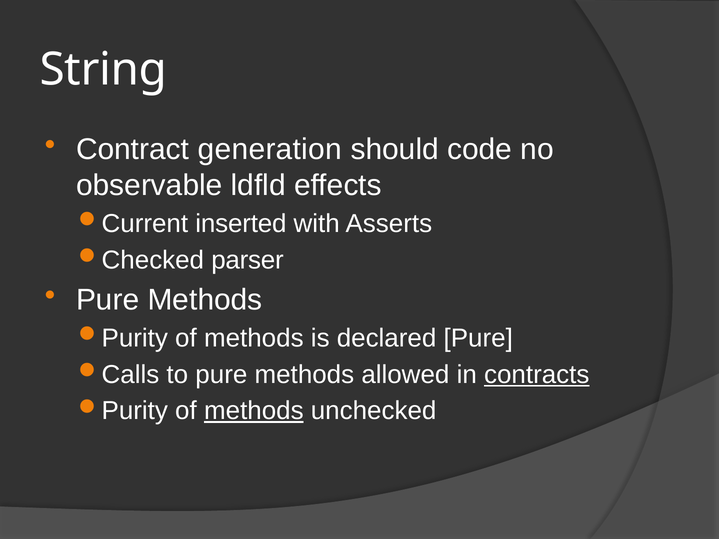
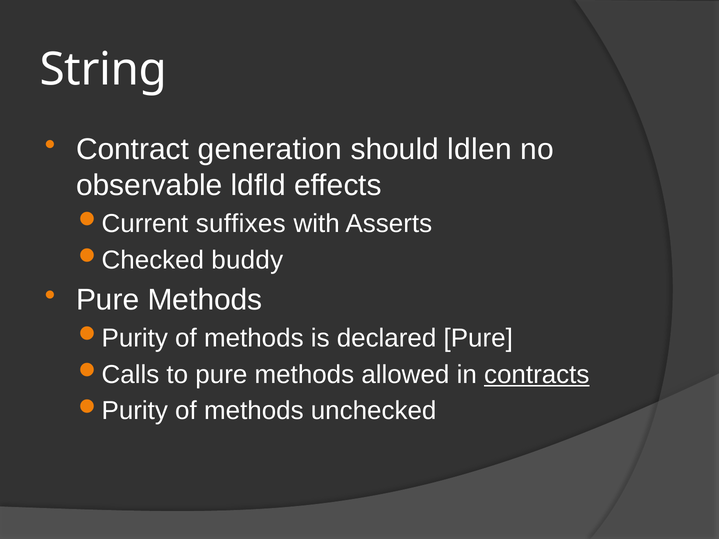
code: code -> ldlen (479, 149)
inserted: inserted -> suffixes (241, 224)
parser: parser -> buddy (247, 260)
methods underline: present -> none (254, 411)
